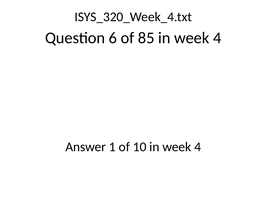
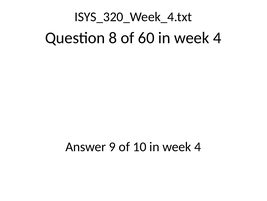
6: 6 -> 8 (113, 38)
85: 85 -> 60 (146, 38)
1: 1 -> 9 (112, 146)
